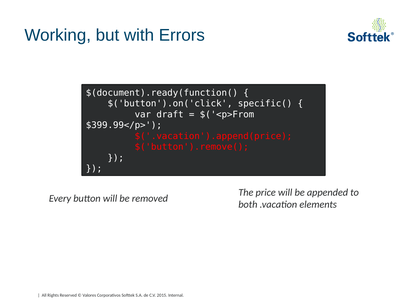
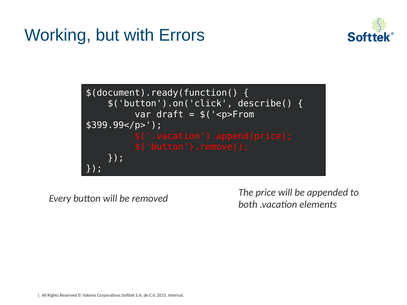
specific(: specific( -> describe( (265, 104)
